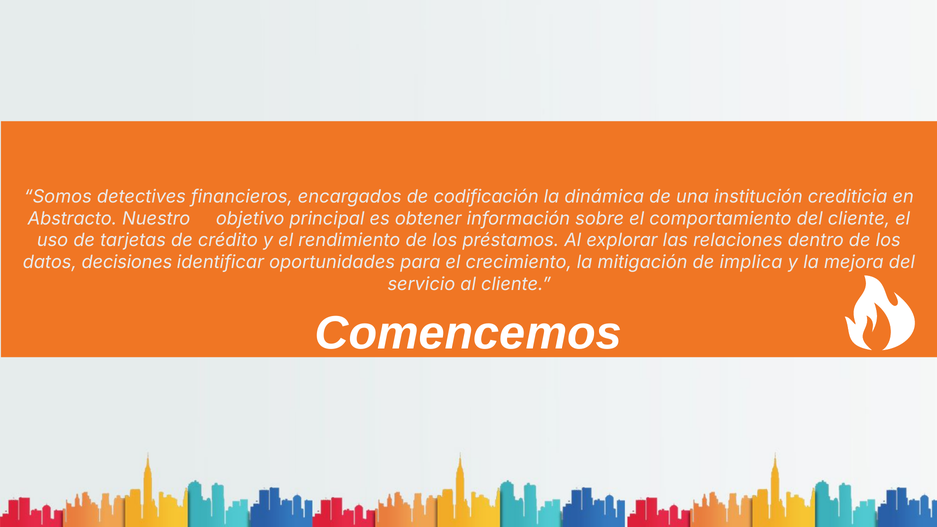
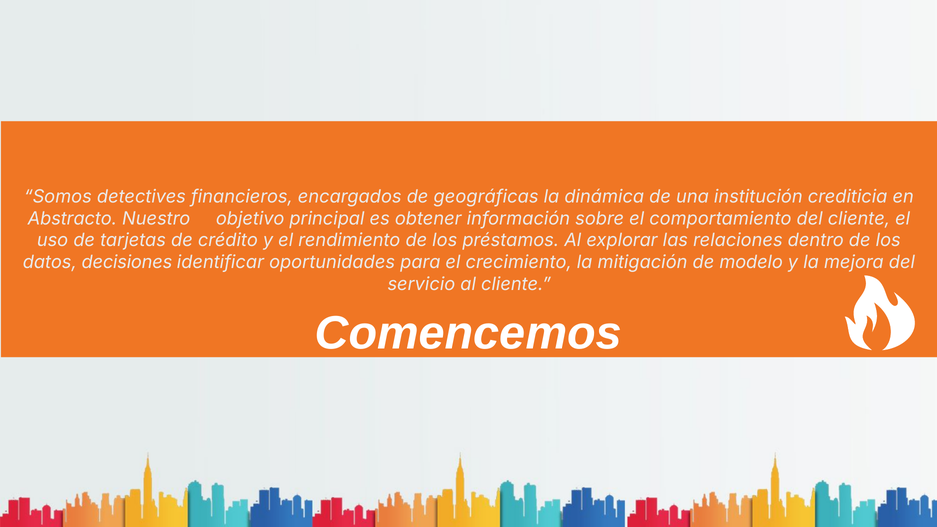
codificación: codificación -> geográficas (486, 197)
implica: implica -> modelo (751, 262)
